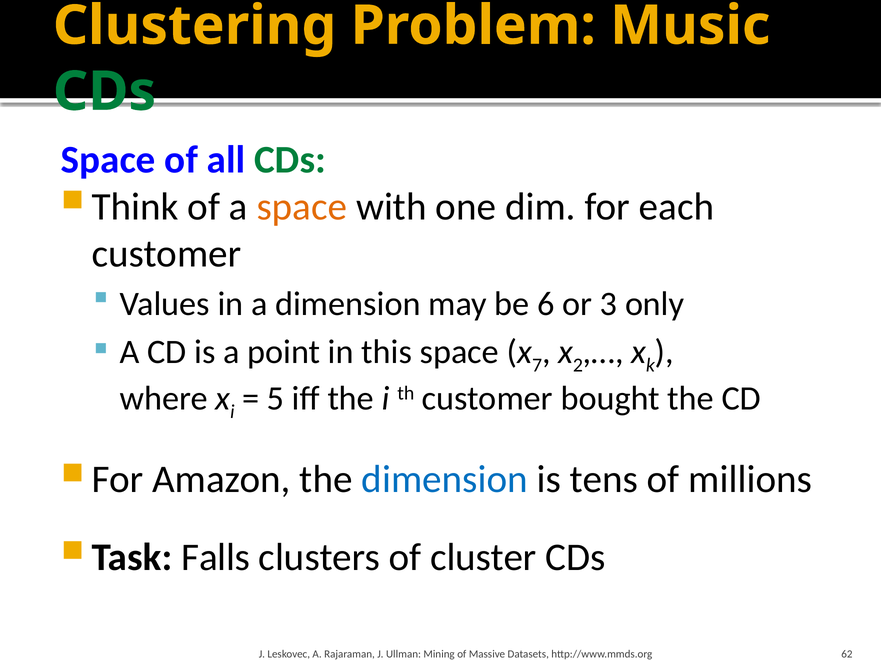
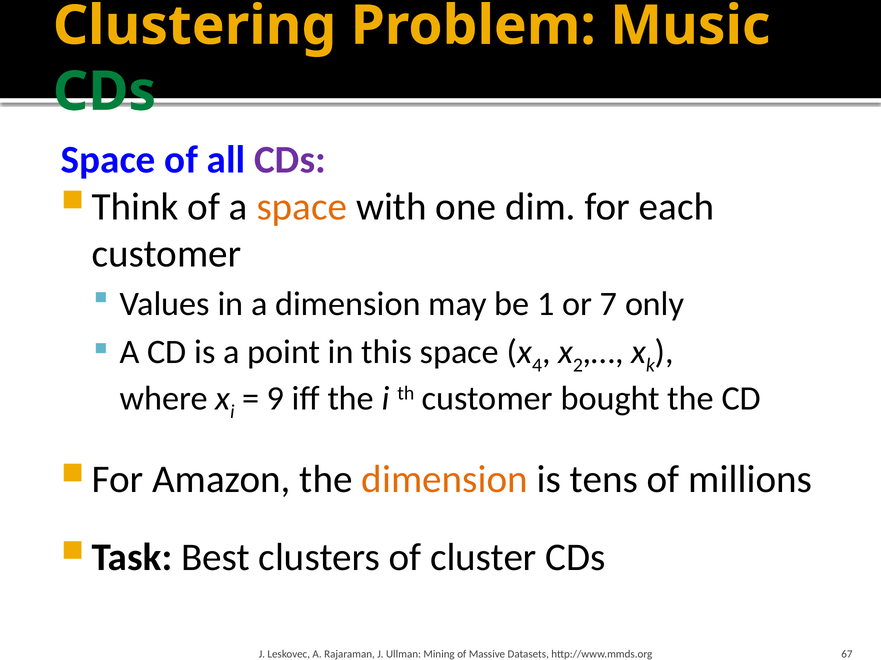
CDs colour: green -> purple (290, 160)
6: 6 -> 1 (546, 304)
3: 3 -> 7 (609, 304)
7: 7 -> 4 (537, 366)
5: 5 -> 9 (276, 399)
dimension colour: blue -> orange (445, 480)
Falls: Falls -> Best (216, 558)
62: 62 -> 67 (847, 655)
